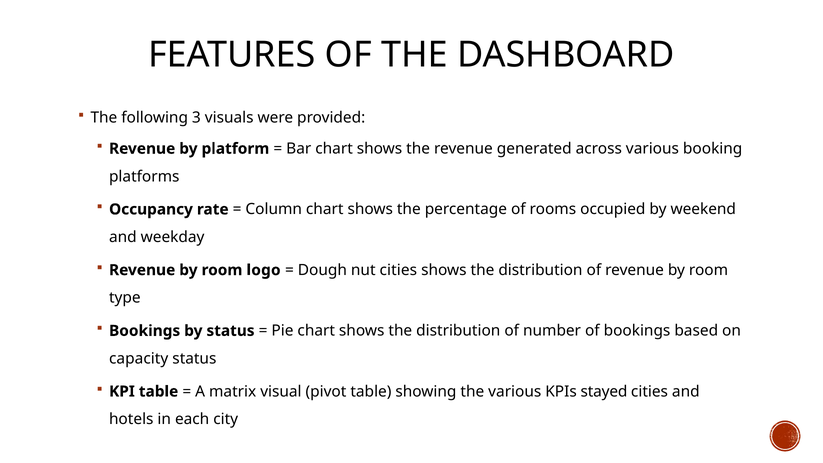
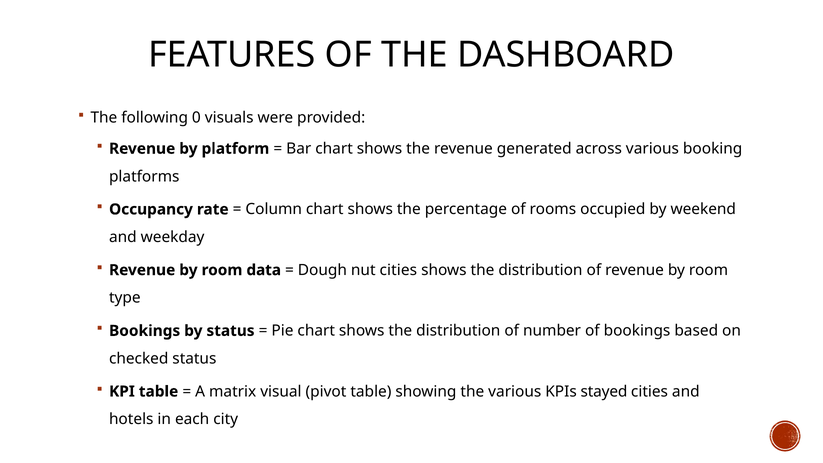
3: 3 -> 0 (196, 117)
logo: logo -> data (264, 270)
capacity: capacity -> checked (139, 359)
